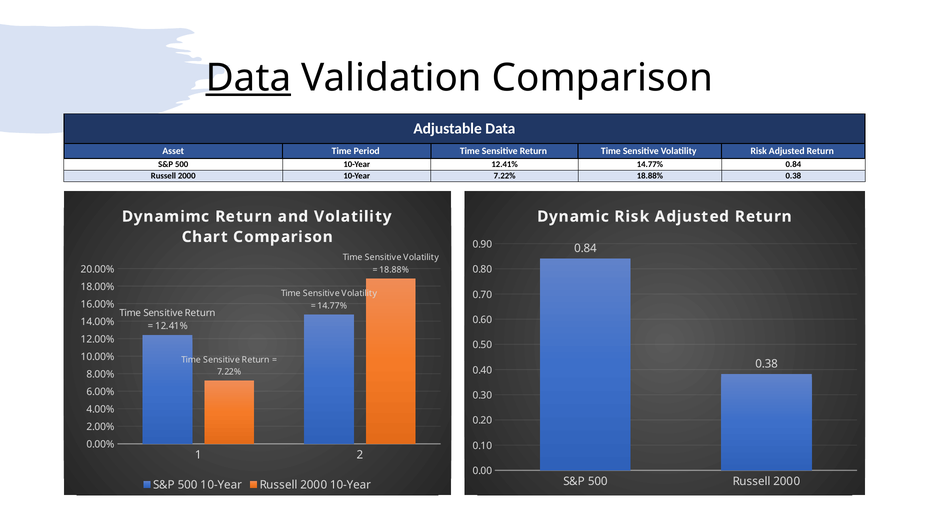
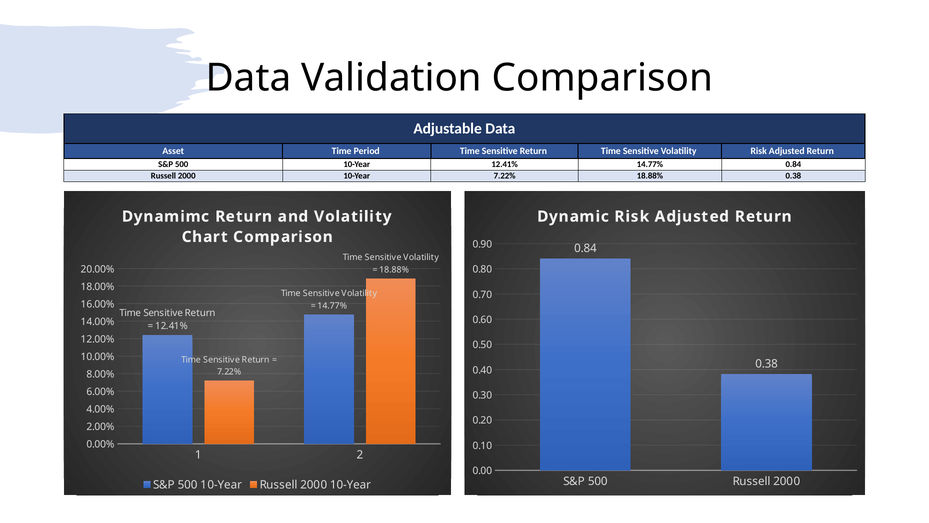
Data underline: present -> none (248, 78)
